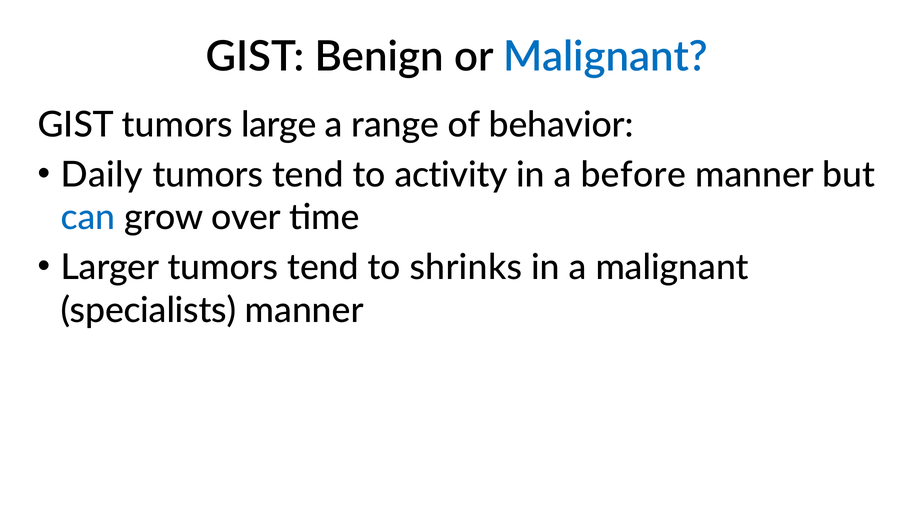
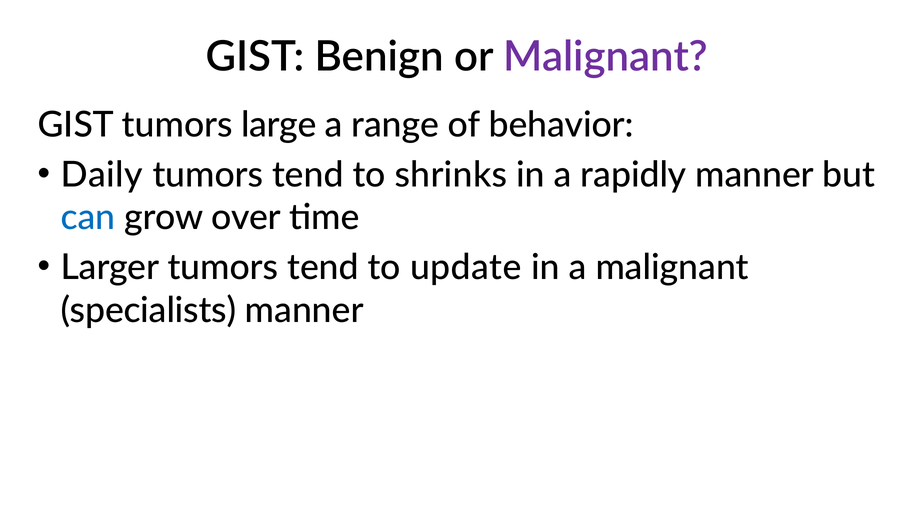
Malignant colour: blue -> purple (605, 57)
activity: activity -> shrinks (451, 175)
before: before -> rapidly (633, 175)
shrinks: shrinks -> update (466, 267)
